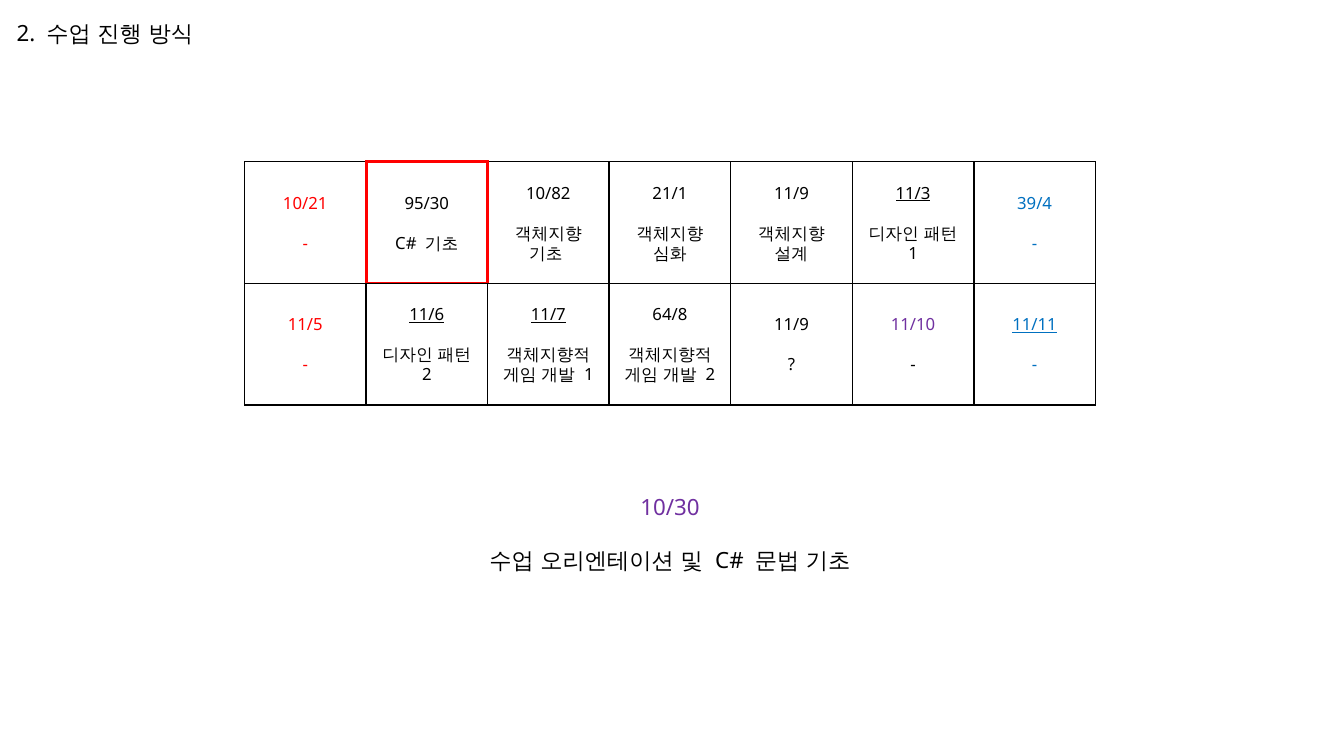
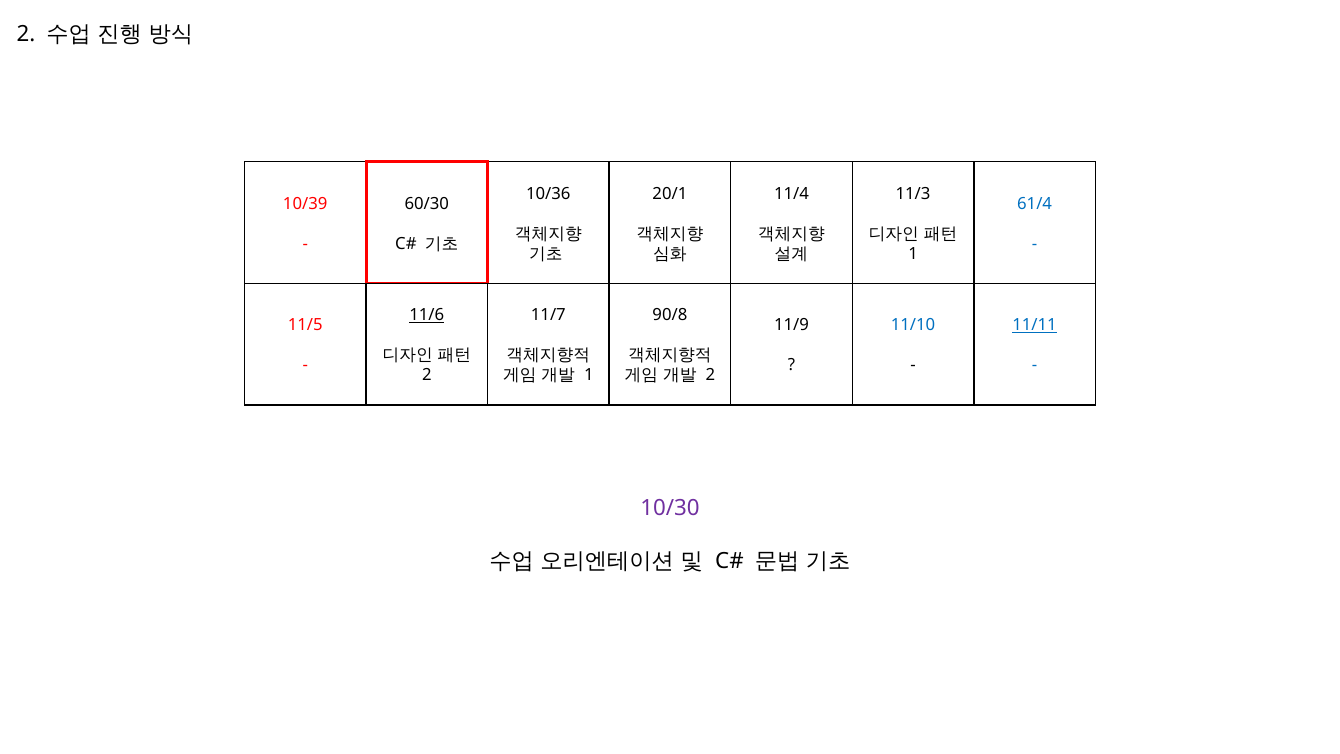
10/82: 10/82 -> 10/36 (548, 193)
21/1: 21/1 -> 20/1 (670, 193)
11/9: 11/9 -> 11/4 (791, 193)
11/3 underline: present -> none (913, 193)
10/21: 10/21 -> 10/39 (305, 204)
95/30: 95/30 -> 60/30 (427, 204)
39/4: 39/4 -> 61/4 (1035, 204)
11/7 underline: present -> none (548, 315)
64/8: 64/8 -> 90/8 (670, 315)
11/10 colour: purple -> blue (913, 325)
